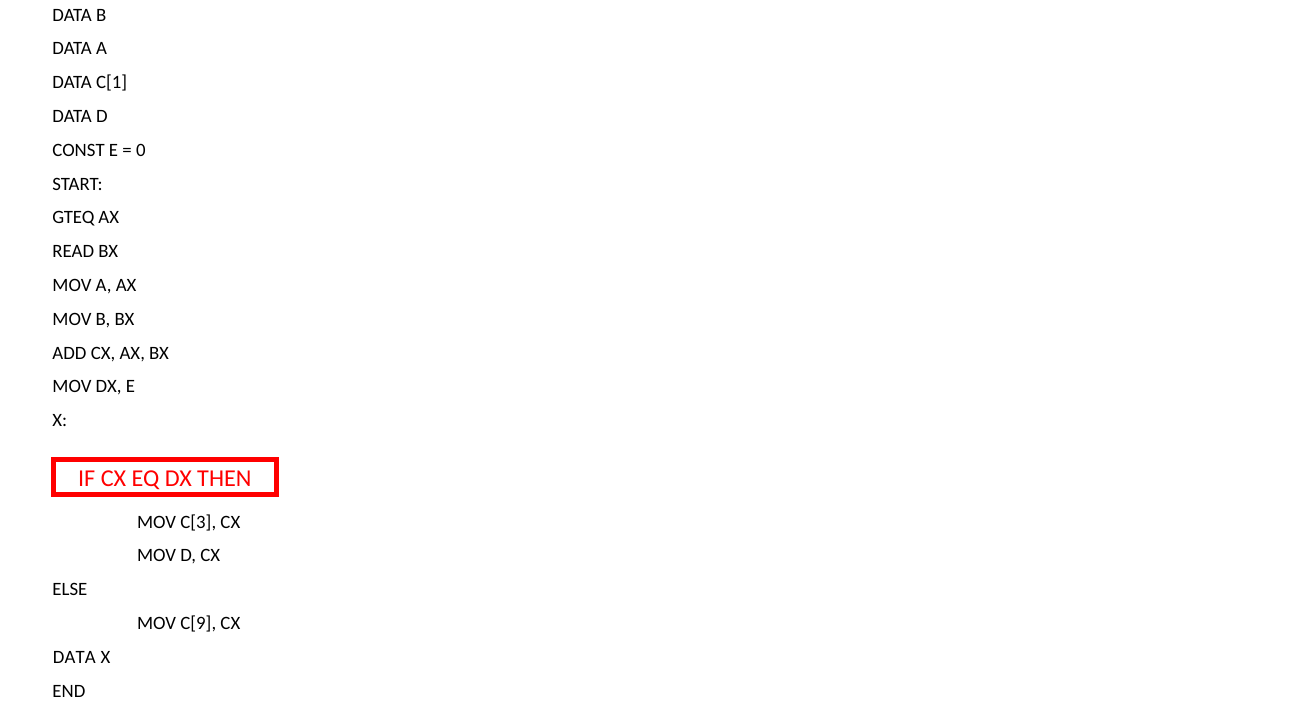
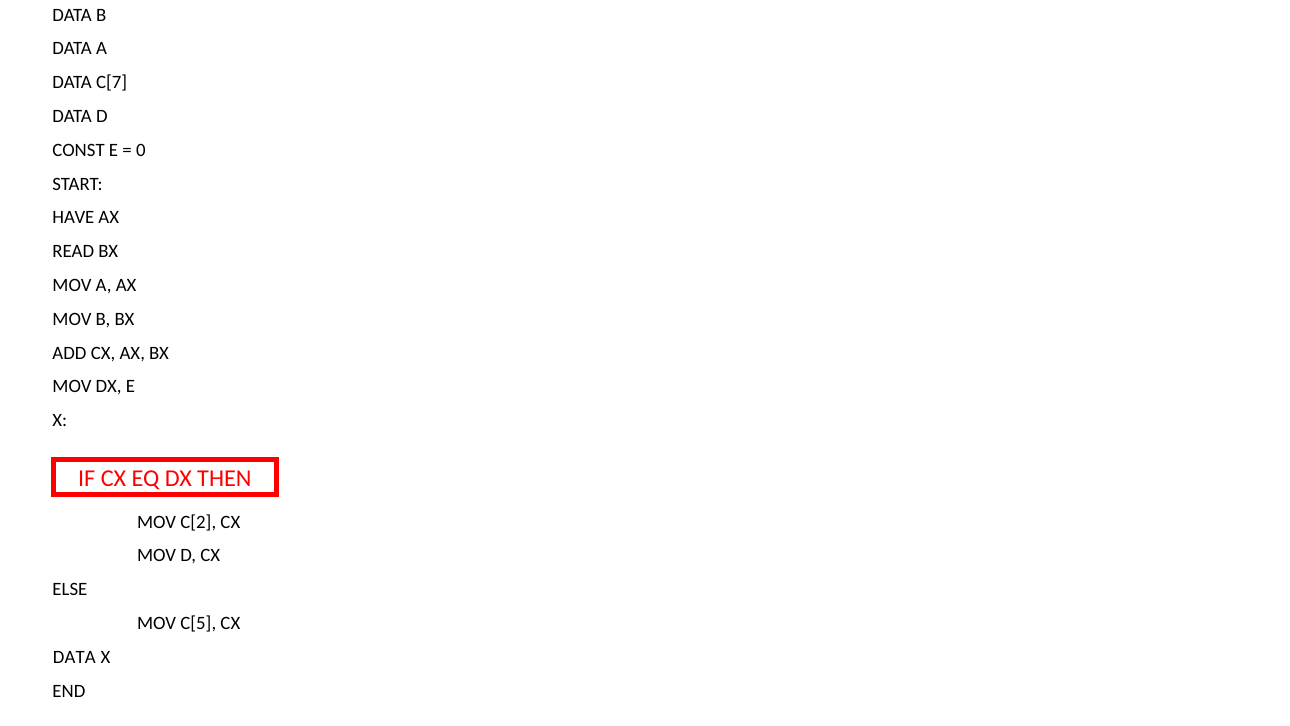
C[1: C[1 -> C[7 (112, 82)
GTEQ: GTEQ -> HAVE (73, 218)
C[3: C[3 -> C[2 (198, 522)
C[9: C[9 -> C[5 (198, 623)
